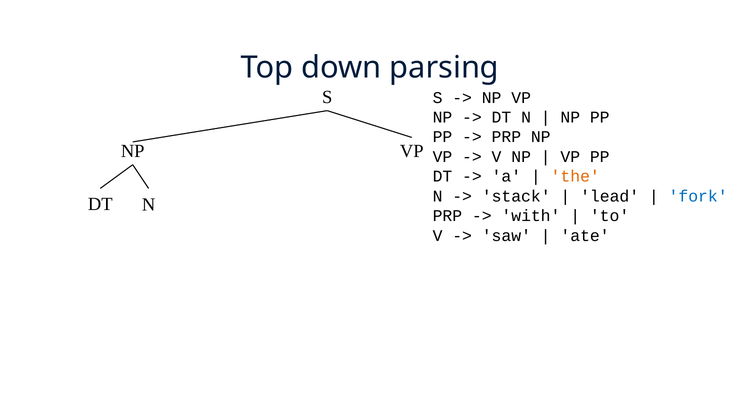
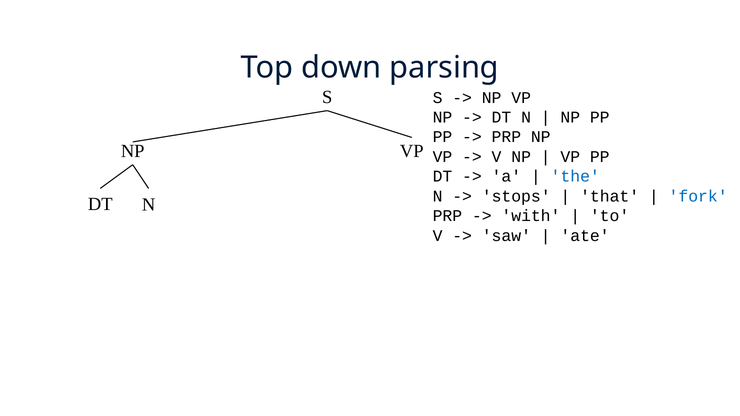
the colour: orange -> blue (575, 177)
stack: stack -> stops (516, 196)
lead: lead -> that (610, 196)
